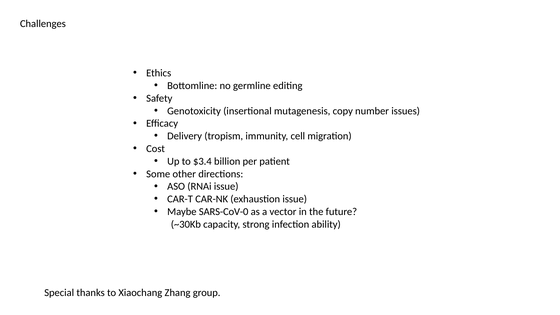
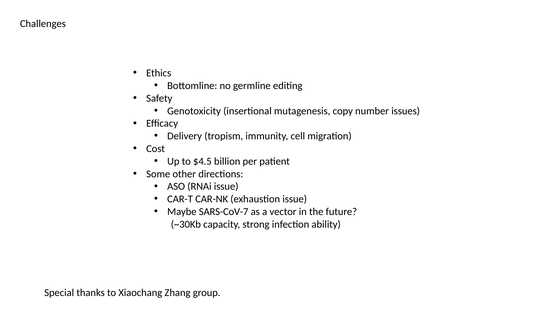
$3.4: $3.4 -> $4.5 (202, 161)
SARS-CoV-0: SARS-CoV-0 -> SARS-CoV-7 (224, 212)
